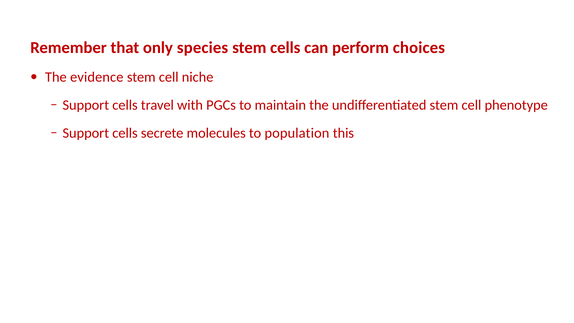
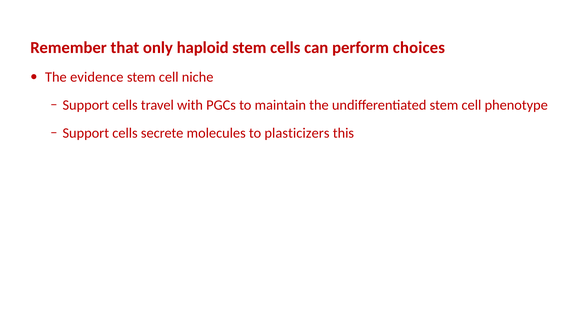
species: species -> haploid (203, 48)
population: population -> plasticizers (297, 133)
